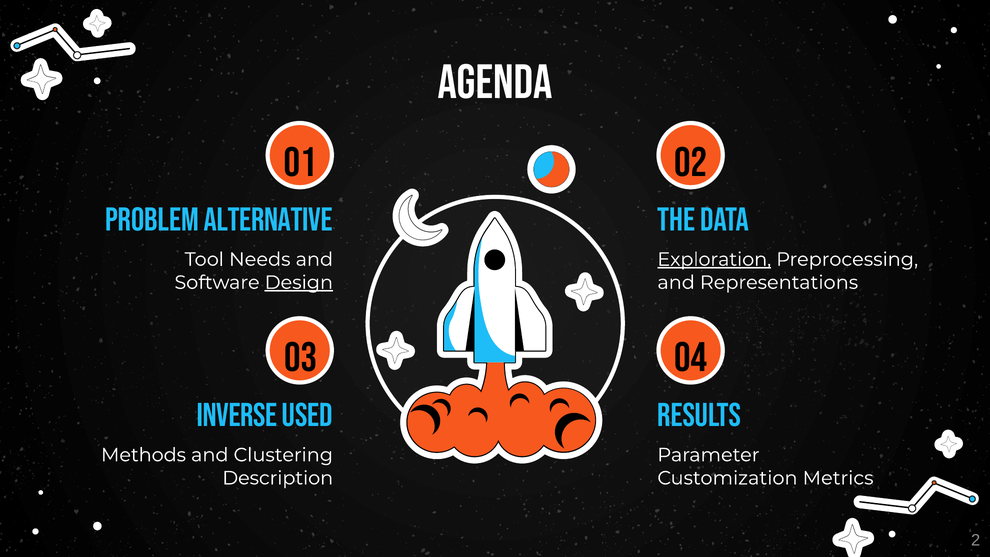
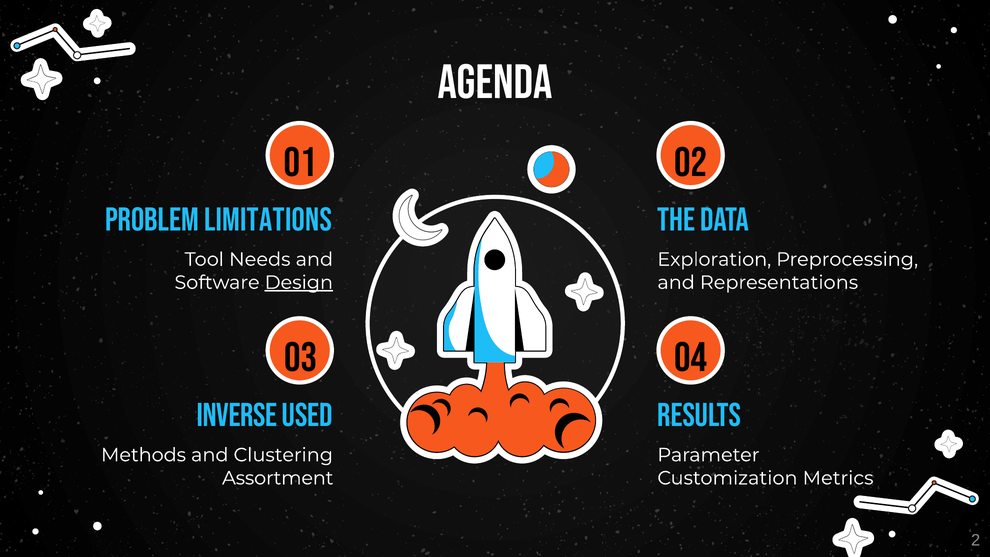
Alternative: Alternative -> Limitations (268, 220)
Exploration underline: present -> none (714, 259)
Description: Description -> Assortment (278, 478)
